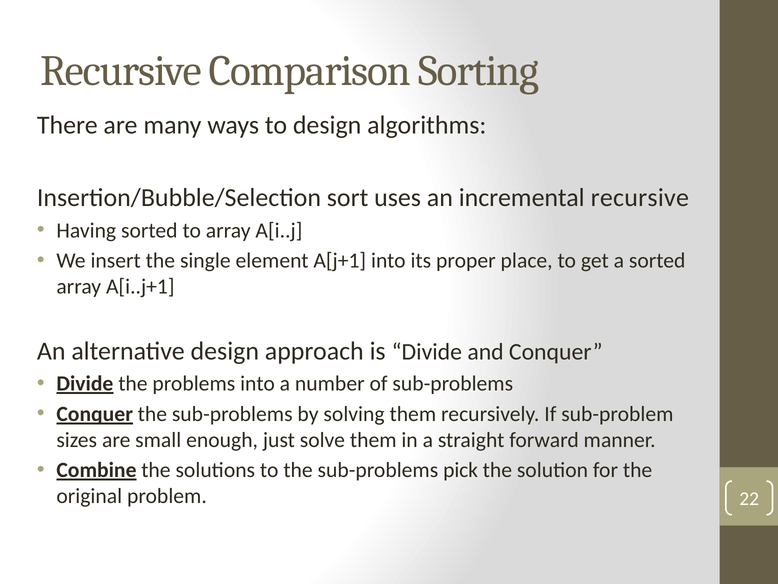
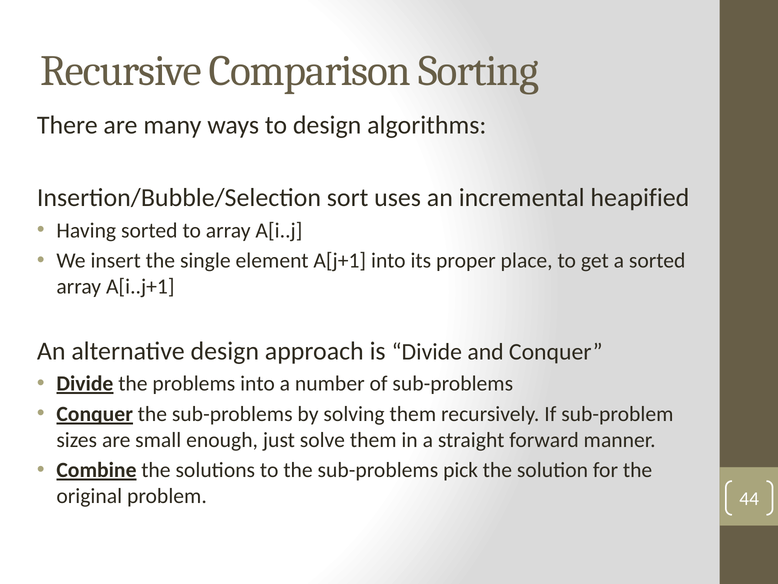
incremental recursive: recursive -> heapified (640, 198)
22: 22 -> 44 (749, 499)
